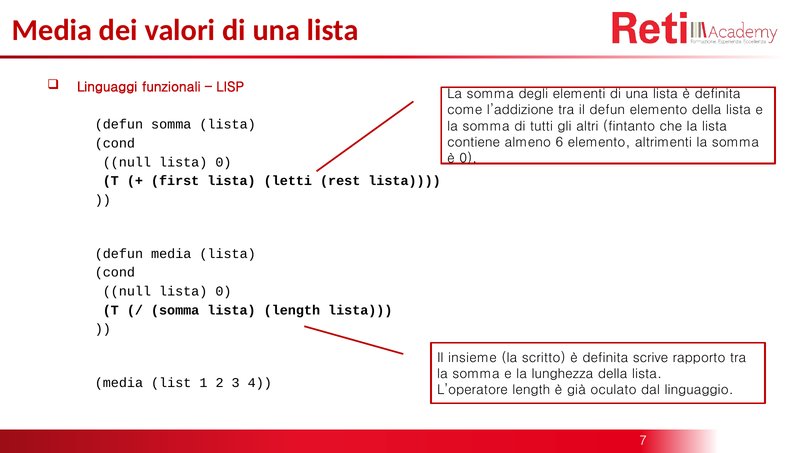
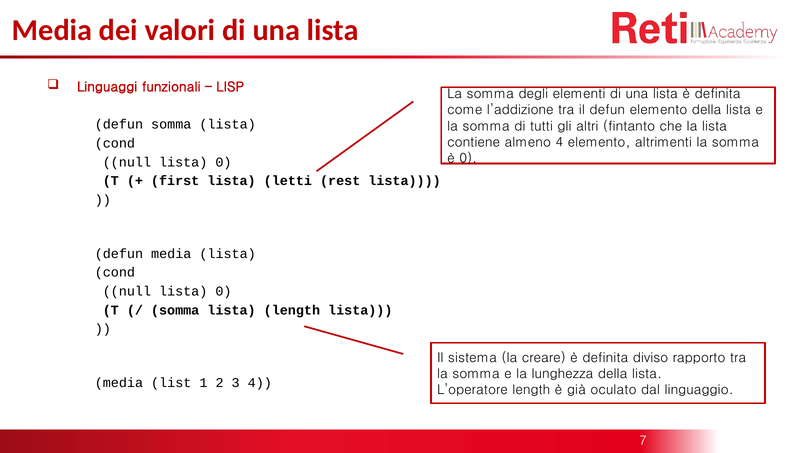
almeno 6: 6 -> 4 (559, 142)
insieme: insieme -> sistema (472, 358)
scritto: scritto -> creare (544, 358)
scrive: scrive -> diviso (651, 358)
